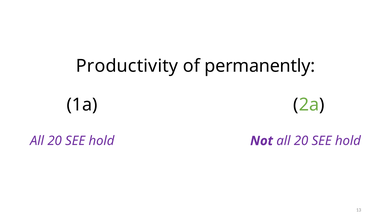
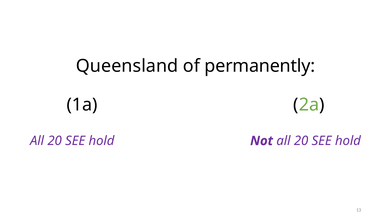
Productivity: Productivity -> Queensland (127, 66)
